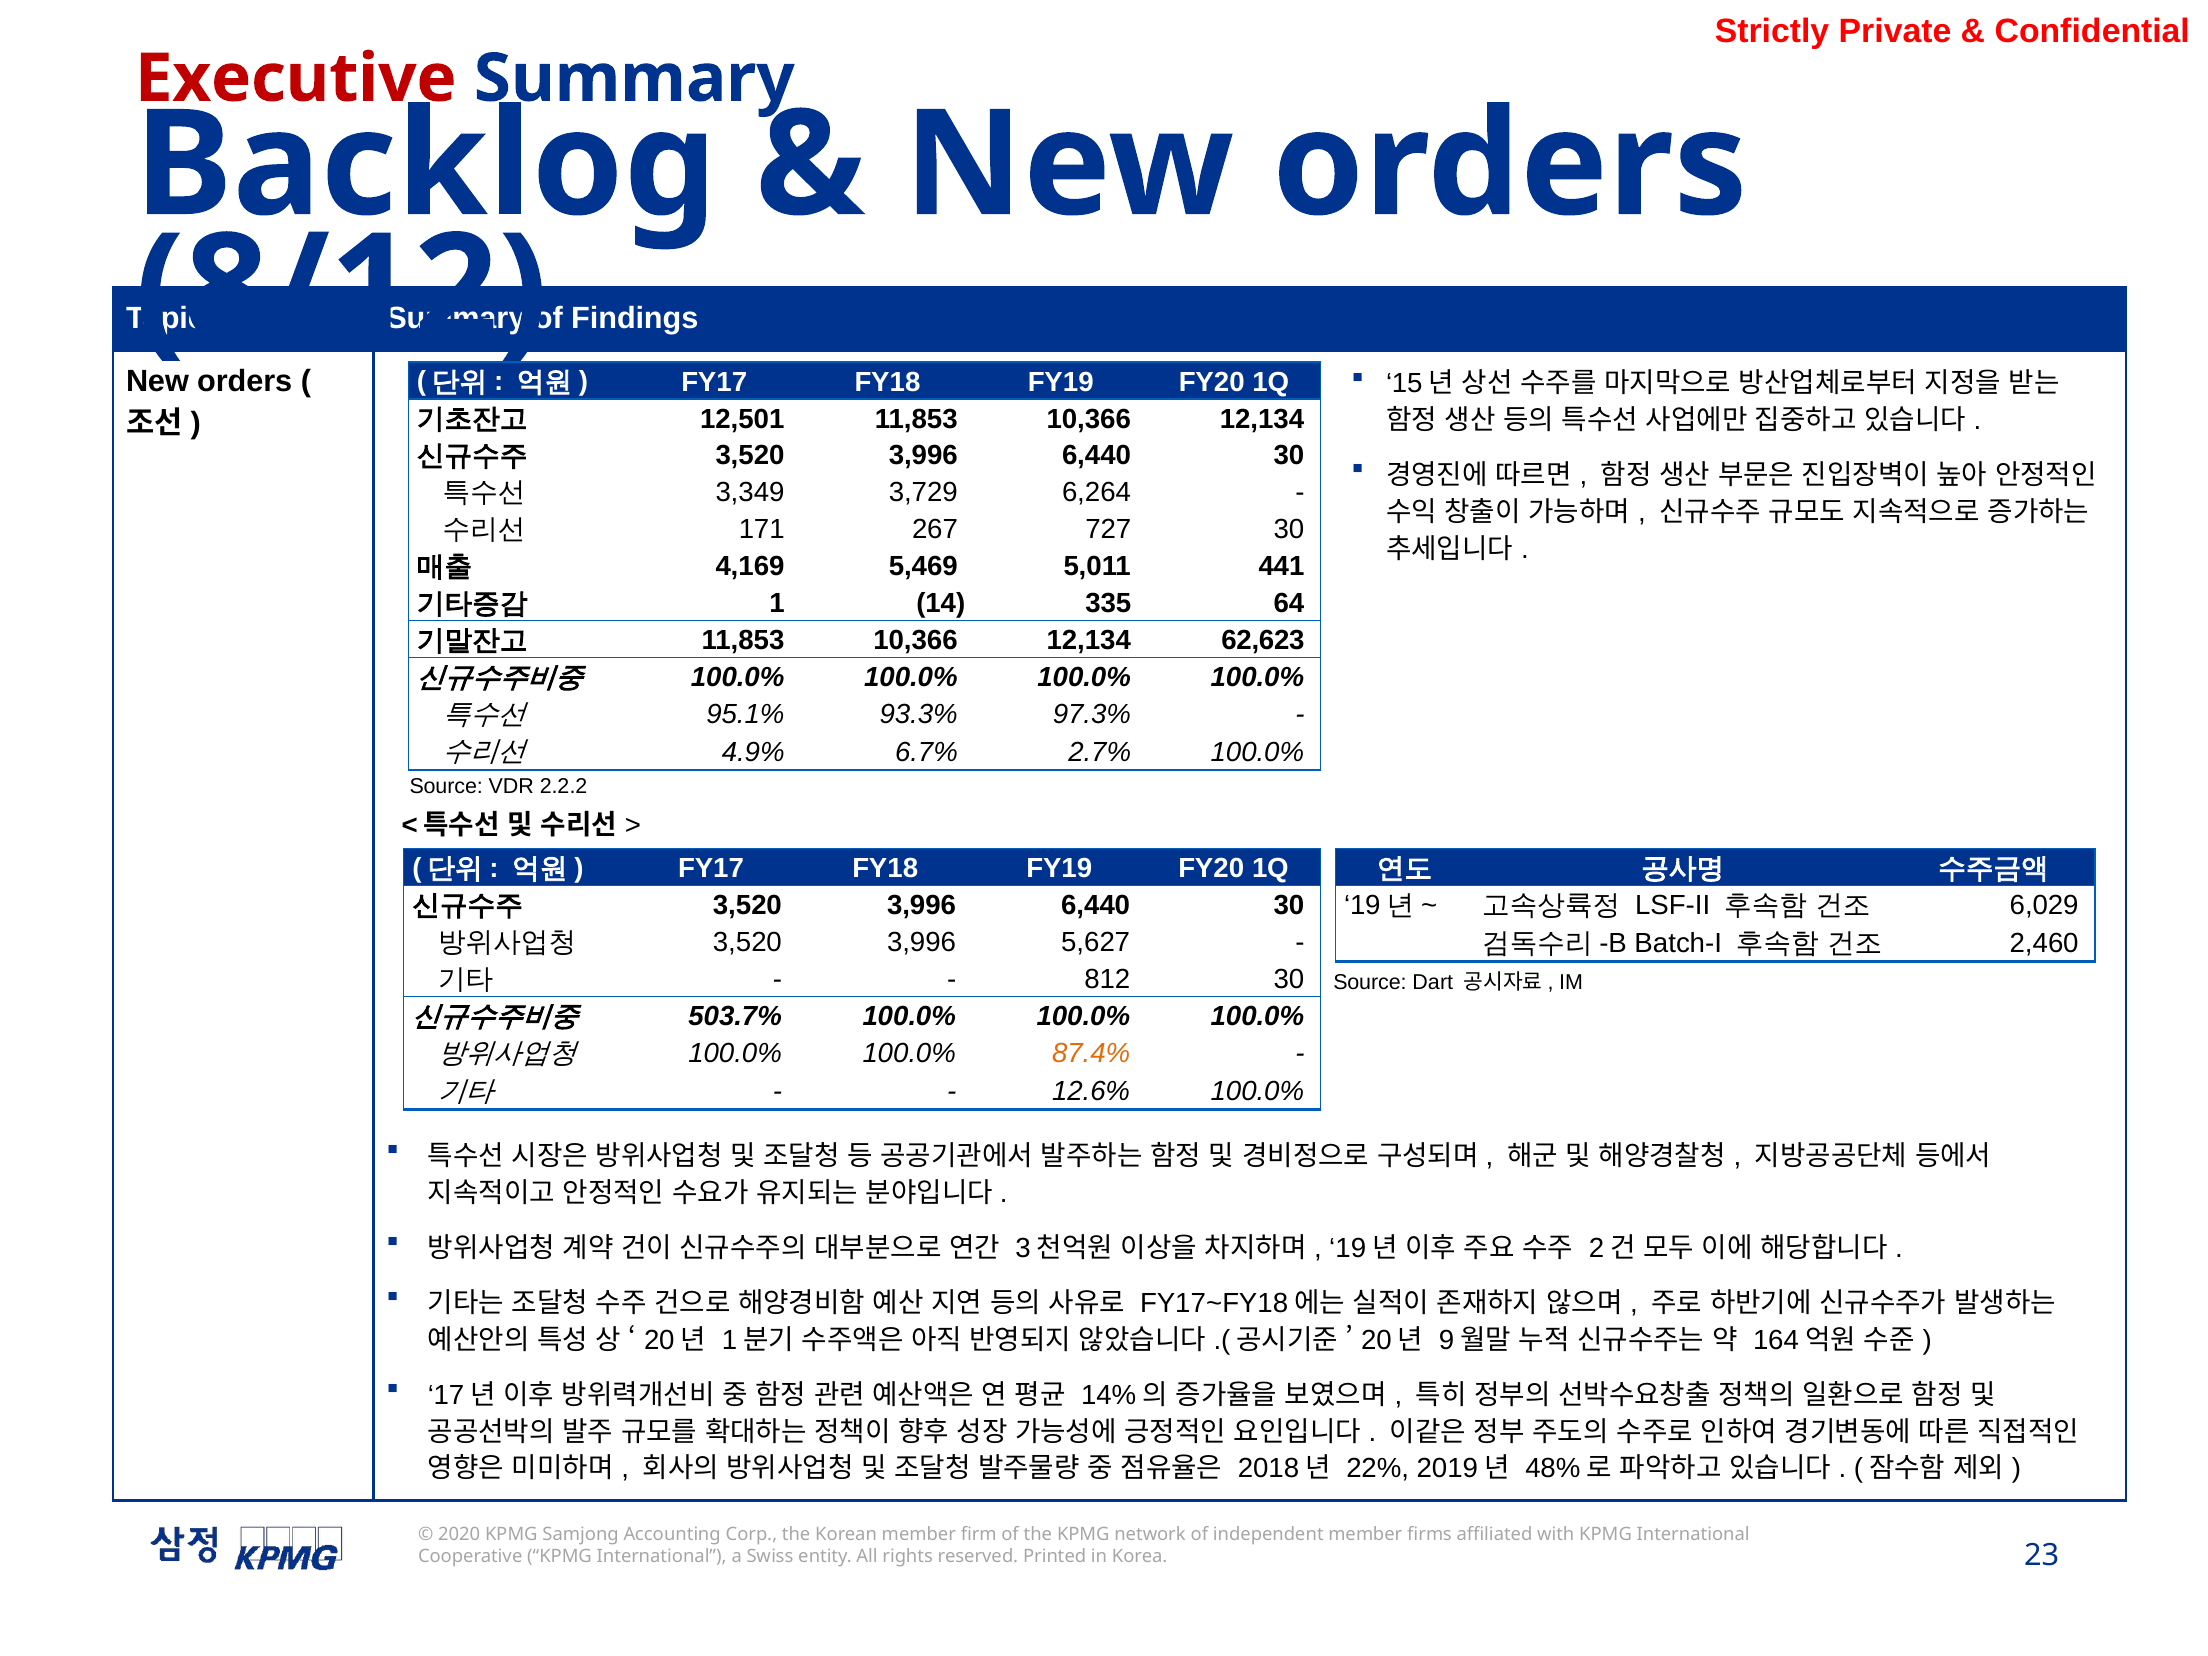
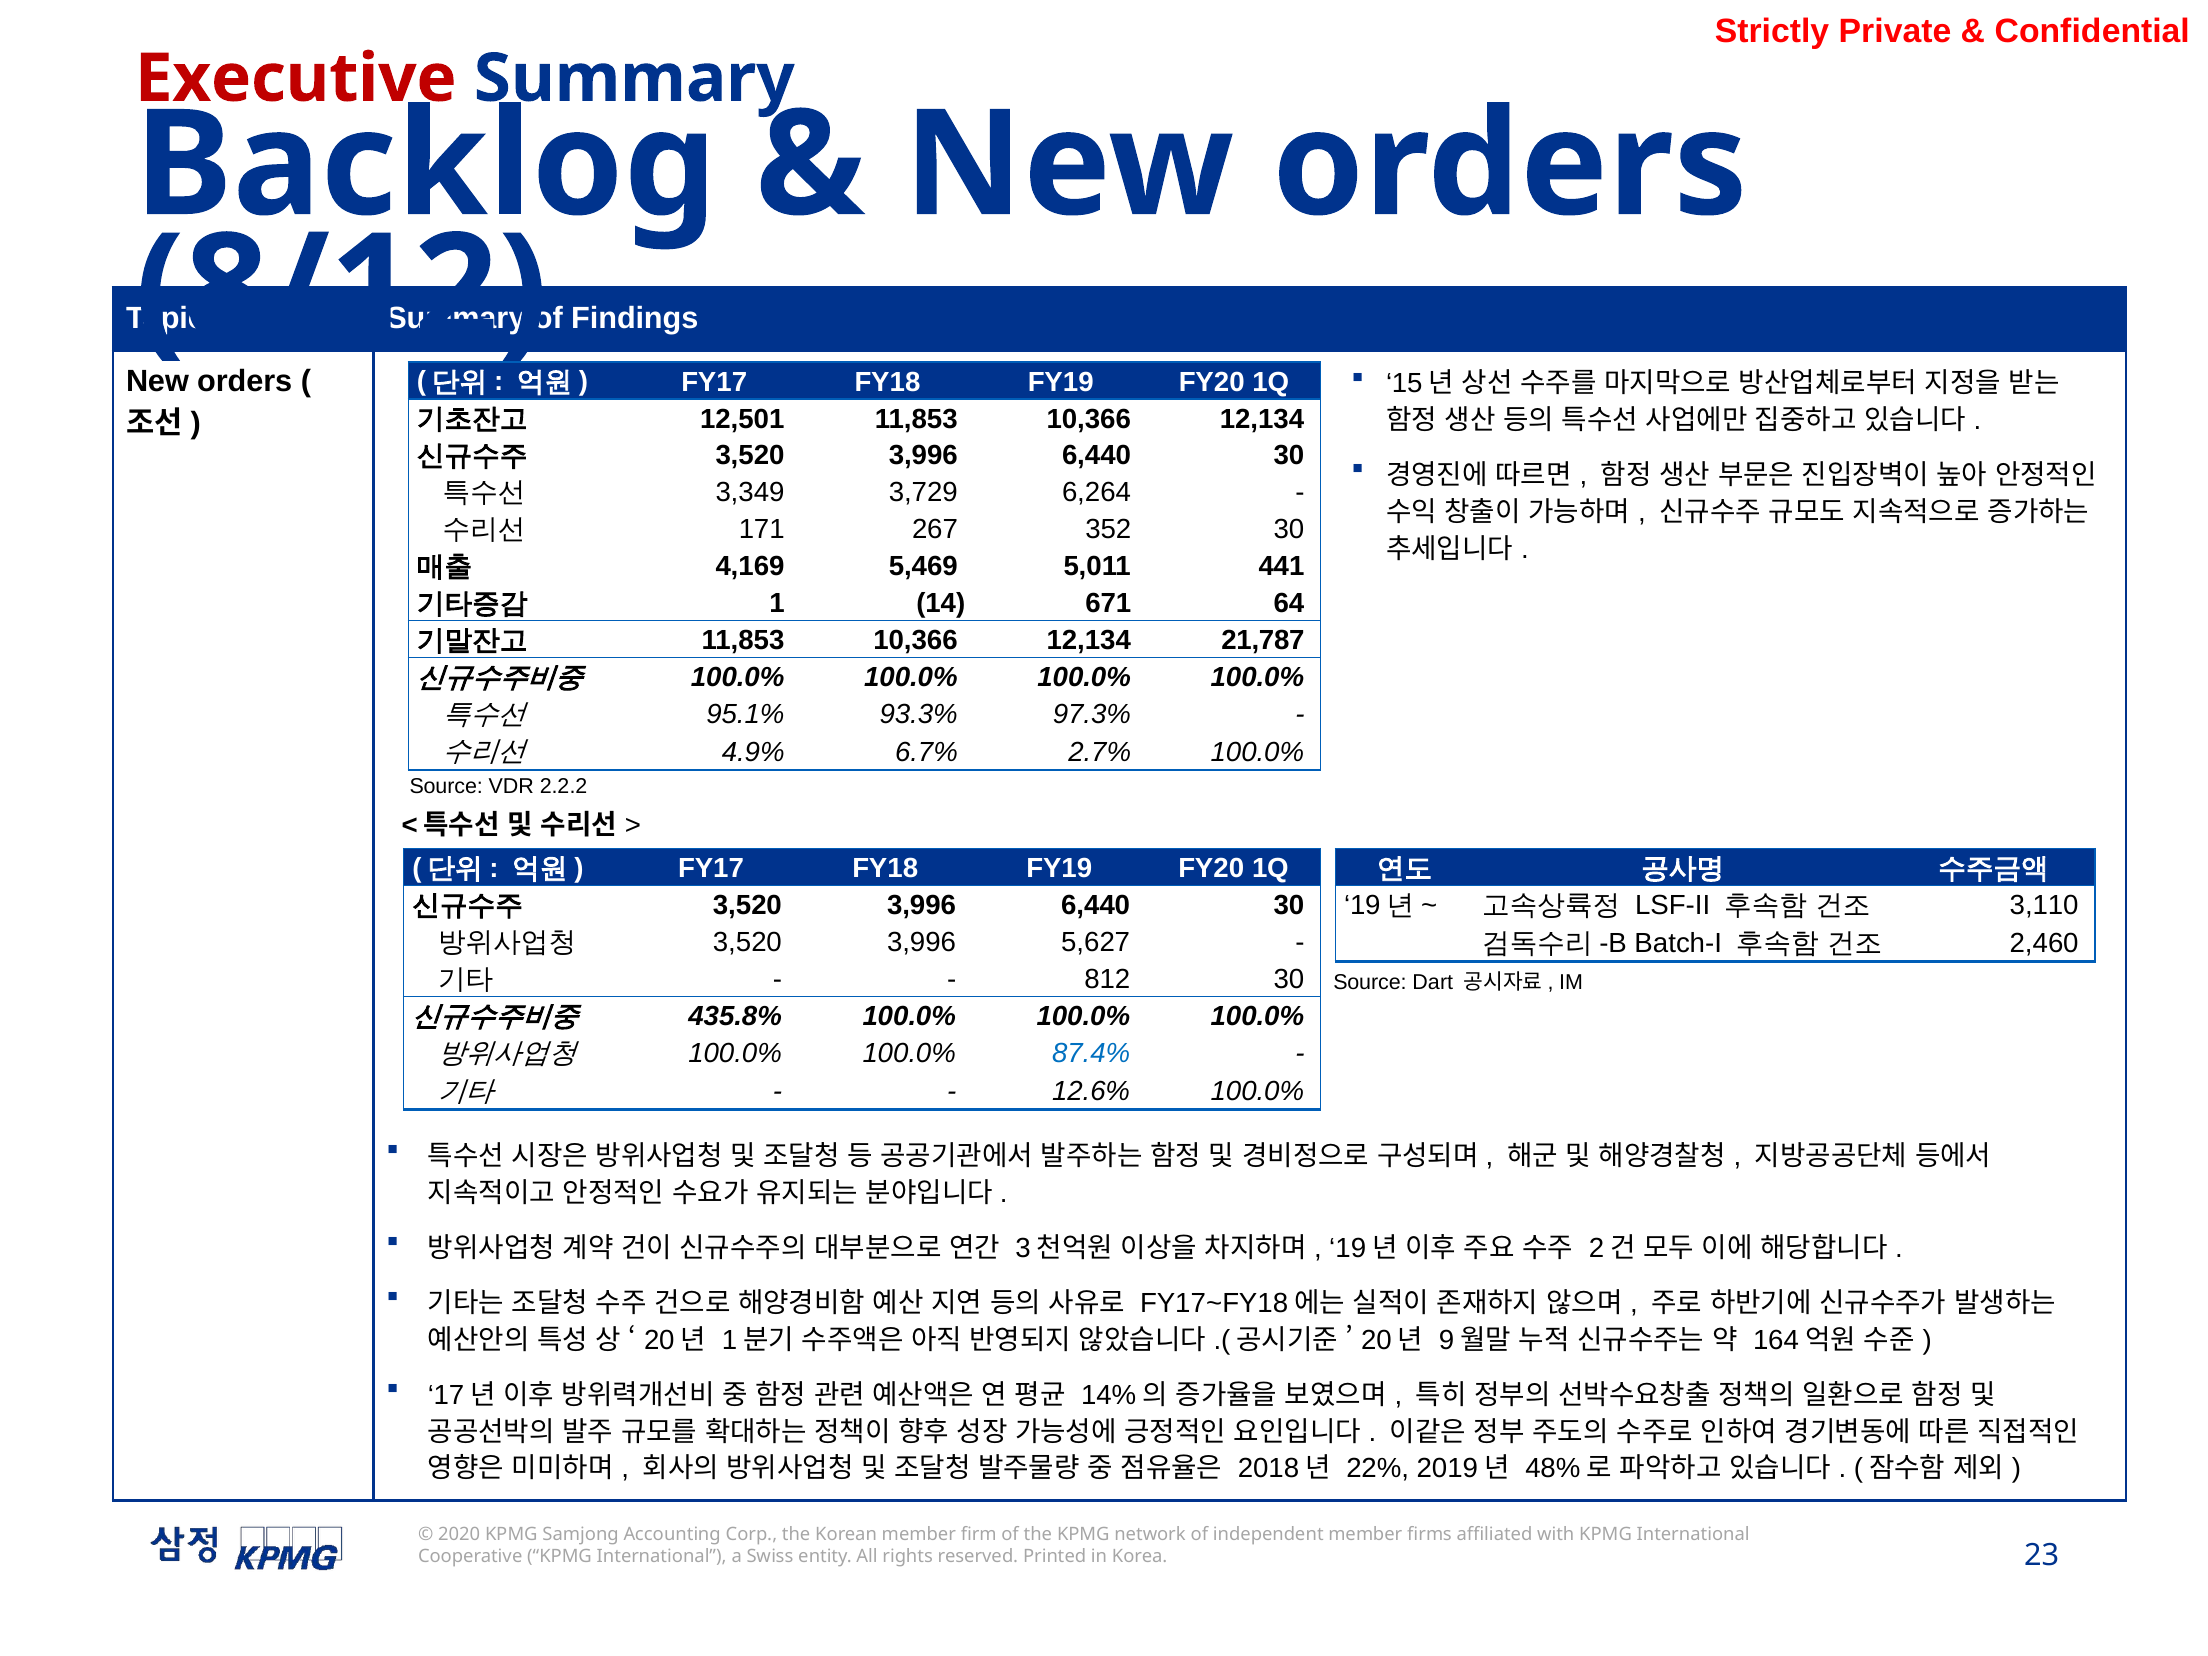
727: 727 -> 352 (1108, 530)
335: 335 -> 671 (1108, 604)
62,623: 62,623 -> 21,787 (1263, 641)
6,029: 6,029 -> 3,110 (2044, 906)
503.7%: 503.7% -> 435.8% (735, 1016)
87.4% colour: orange -> blue (1091, 1053)
